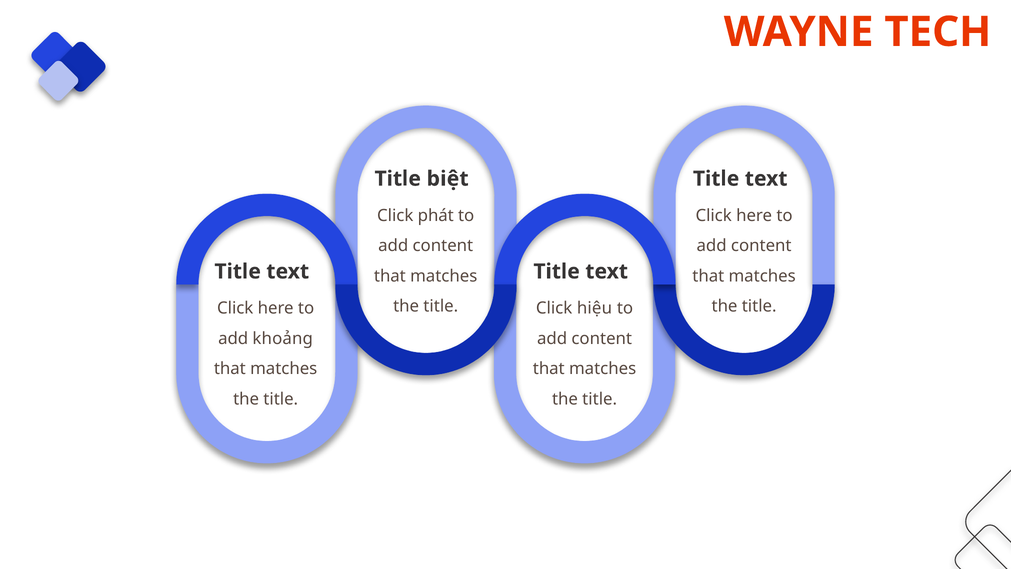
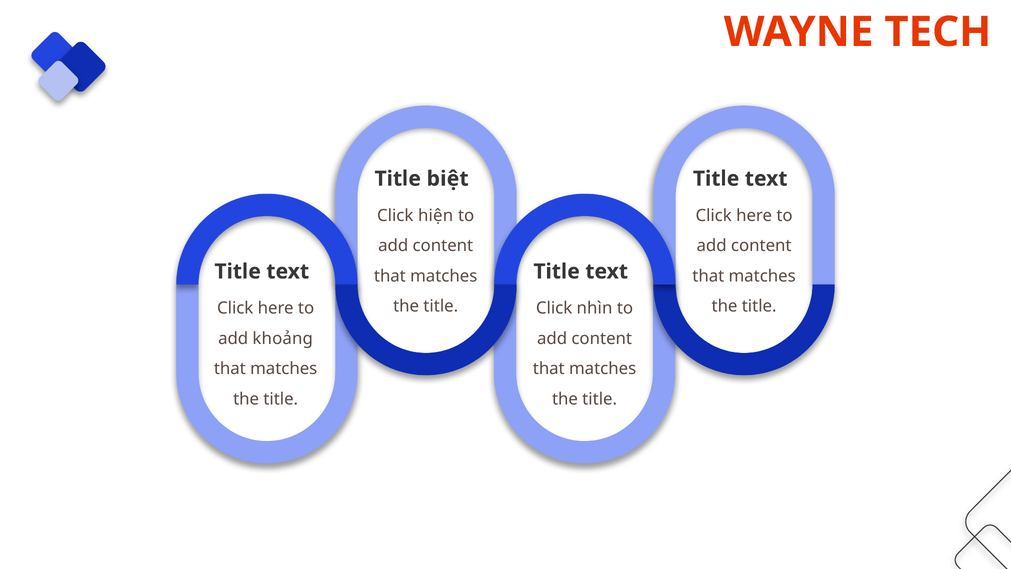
phát: phát -> hiện (436, 215)
hiệu: hiệu -> nhìn (595, 308)
